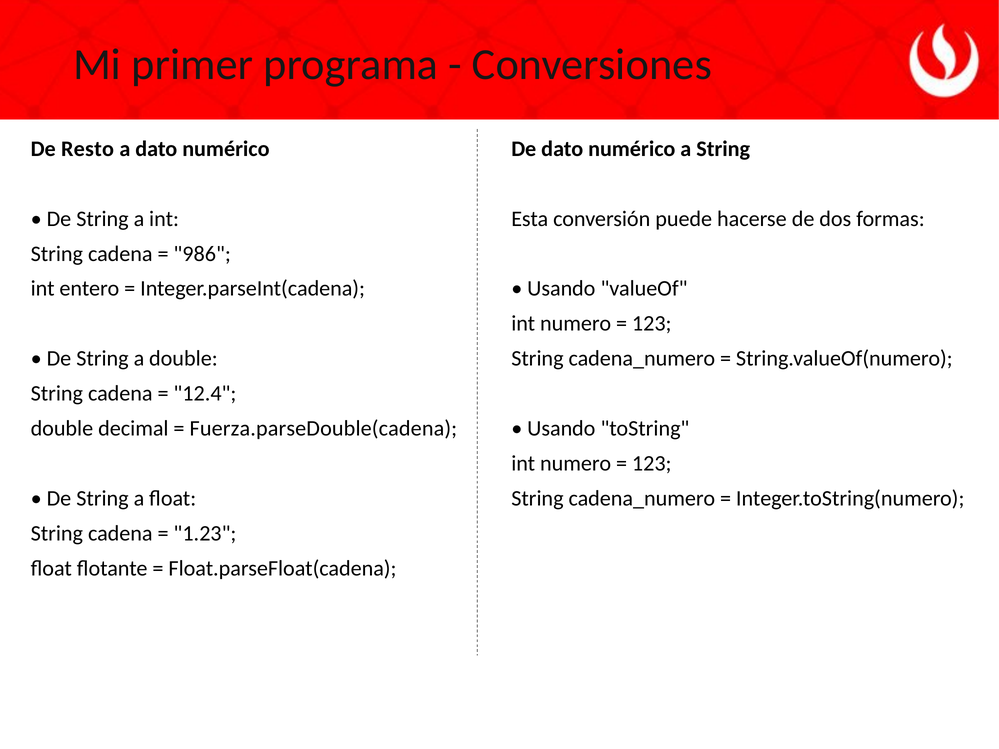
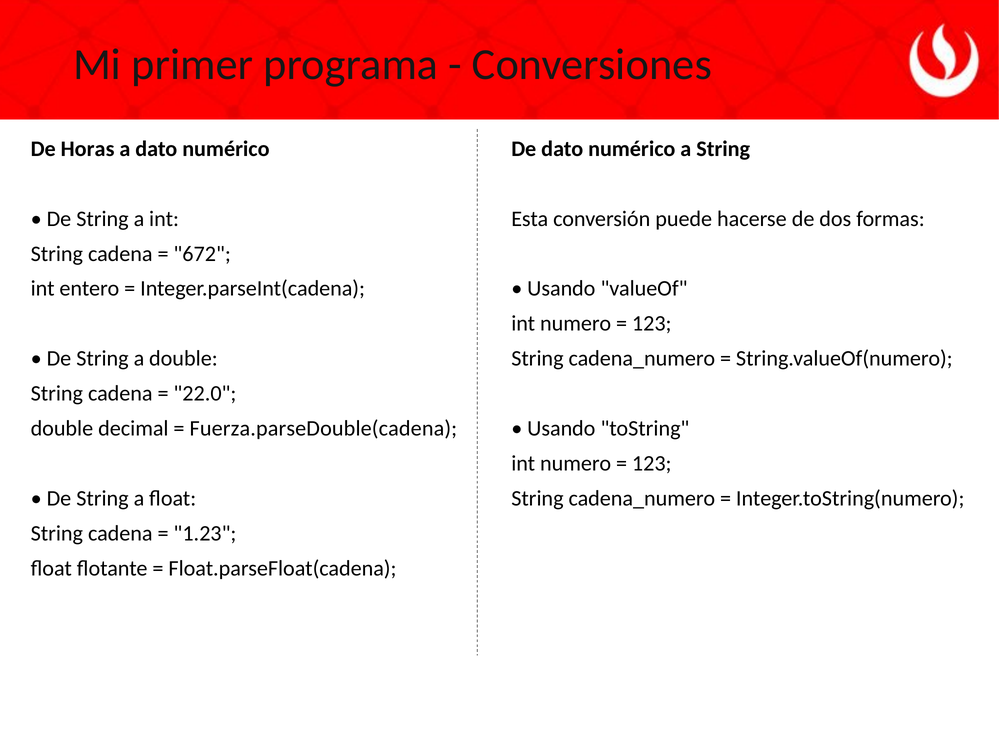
Resto: Resto -> Horas (88, 149)
986: 986 -> 672 (202, 254)
12.4: 12.4 -> 22.0 (205, 394)
